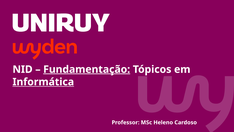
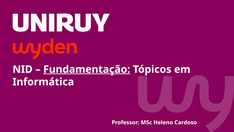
Informática underline: present -> none (43, 82)
